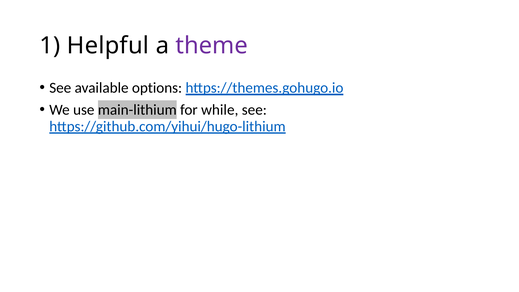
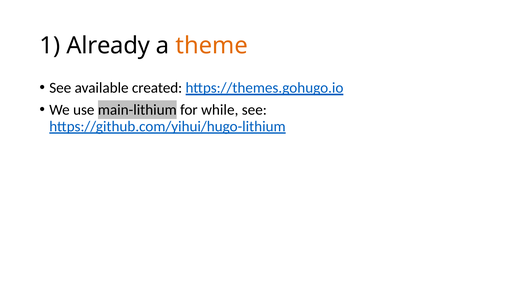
Helpful: Helpful -> Already (108, 46)
theme colour: purple -> orange (212, 46)
options: options -> created (157, 88)
